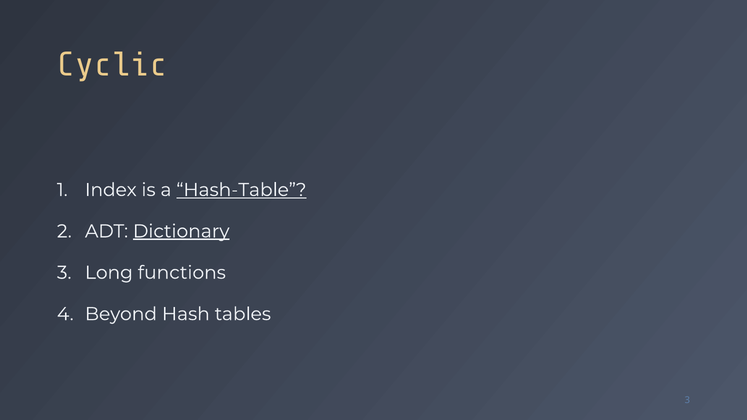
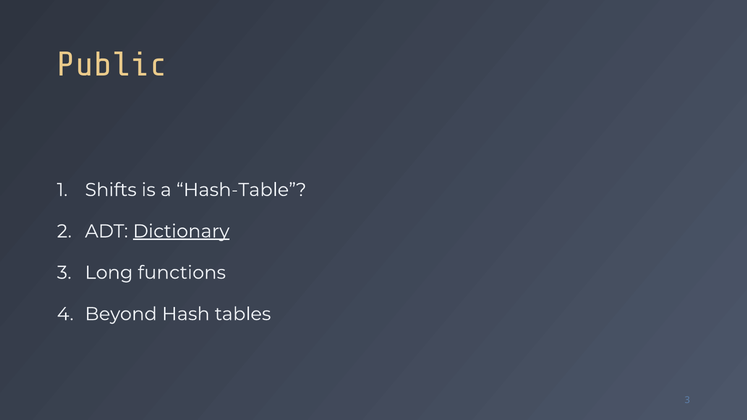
Cyclic: Cyclic -> Public (112, 64)
Index: Index -> Shifts (111, 190)
Hash-Table underline: present -> none (241, 190)
